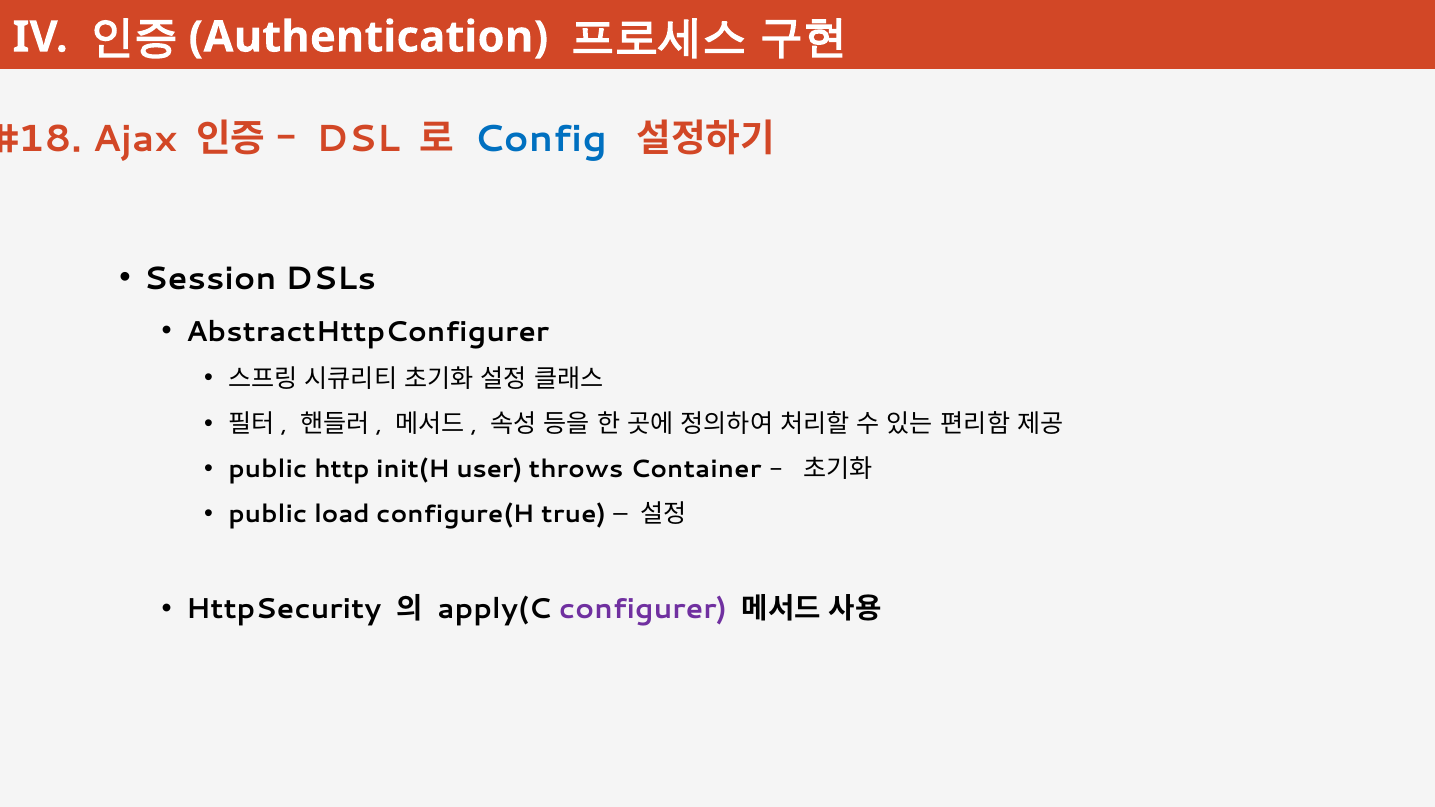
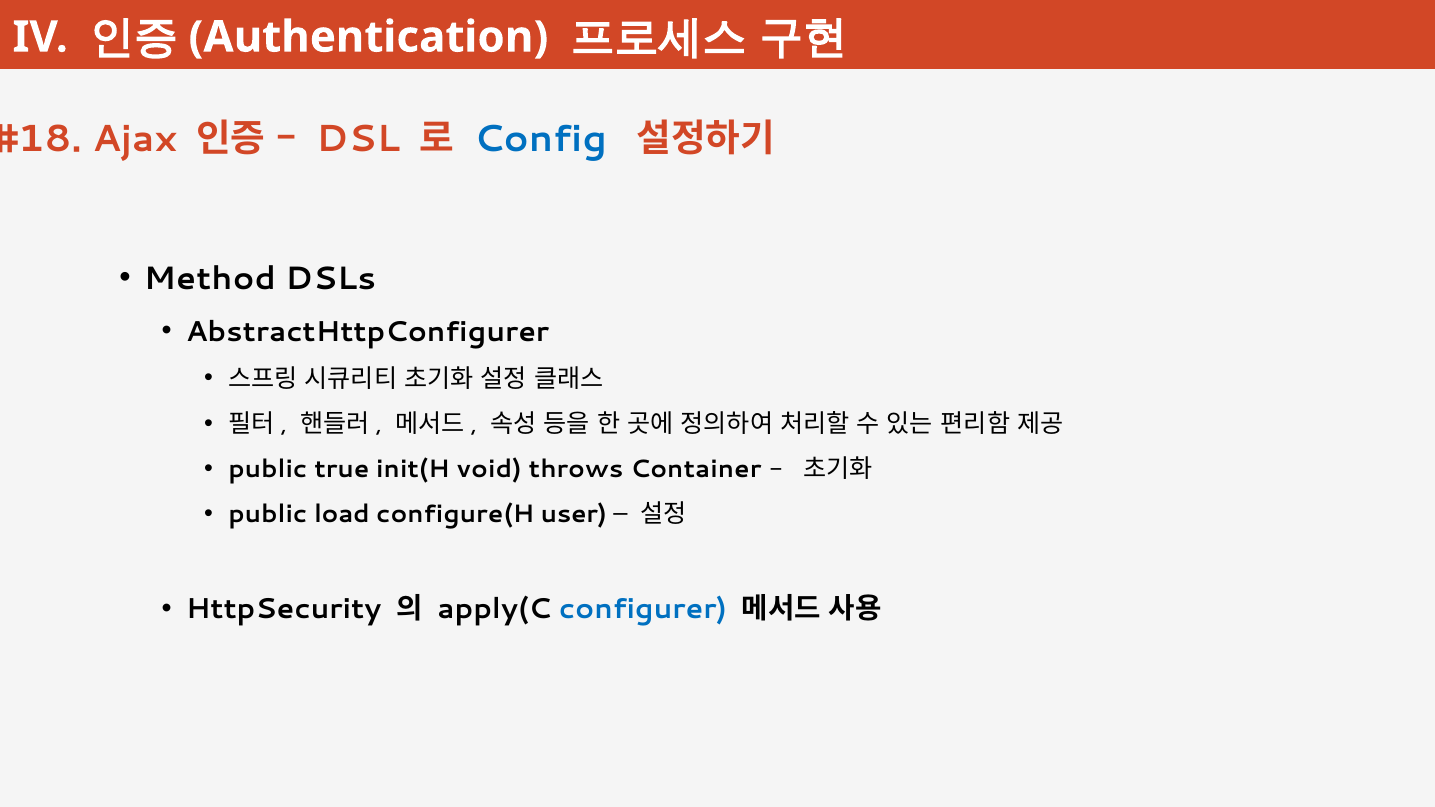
Session: Session -> Method (210, 279)
http: http -> true (342, 470)
user: user -> void (489, 470)
true: true -> user (574, 515)
configurer colour: purple -> blue (643, 610)
